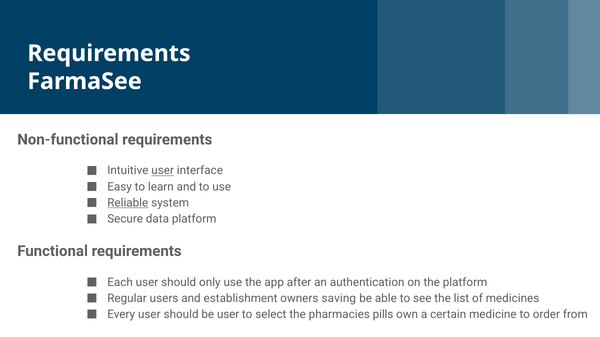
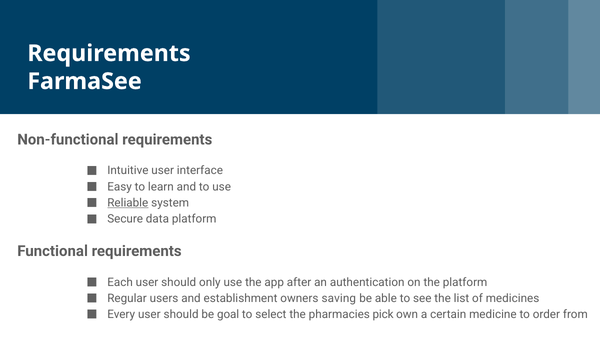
user underline: present -> none (163, 171)
be user: user -> goal (228, 315)
pills: pills -> pick (383, 315)
